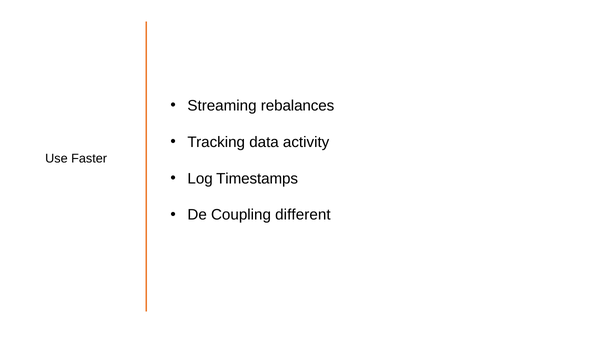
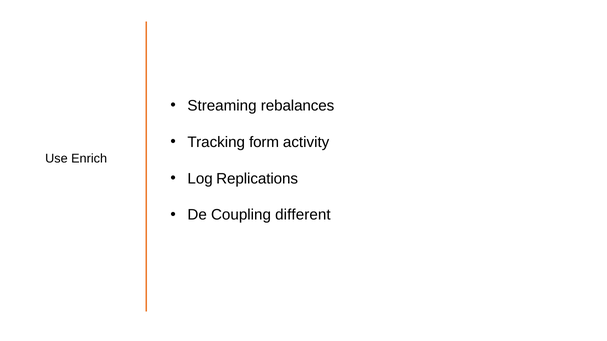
data: data -> form (264, 142)
Faster: Faster -> Enrich (89, 159)
Timestamps: Timestamps -> Replications (257, 179)
